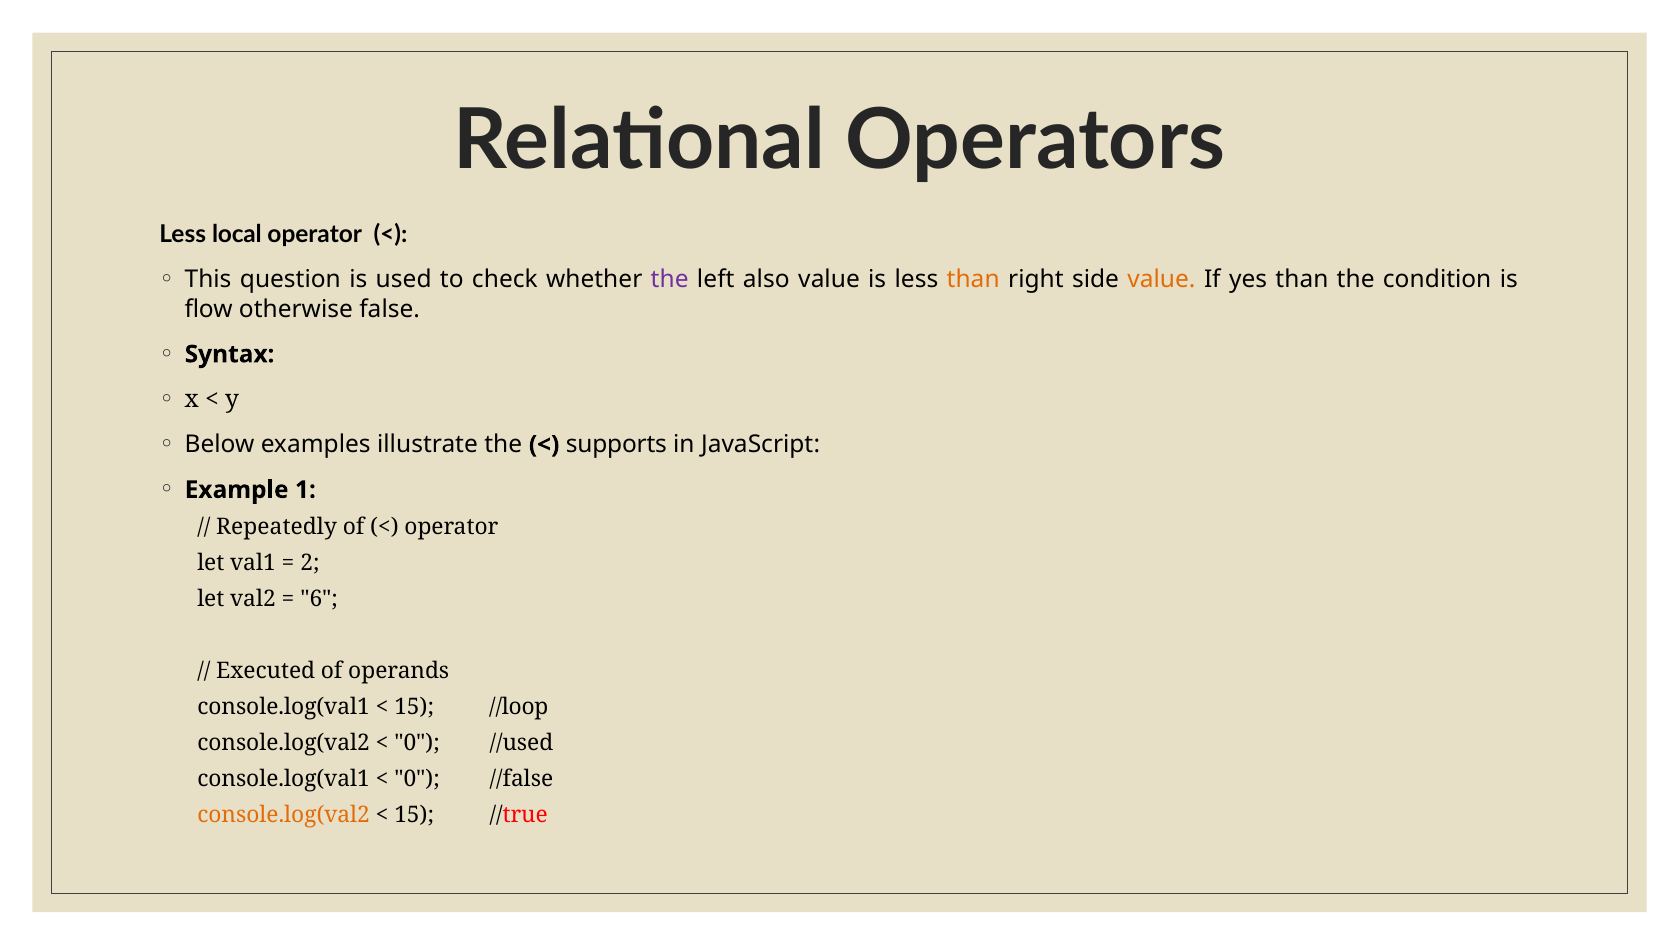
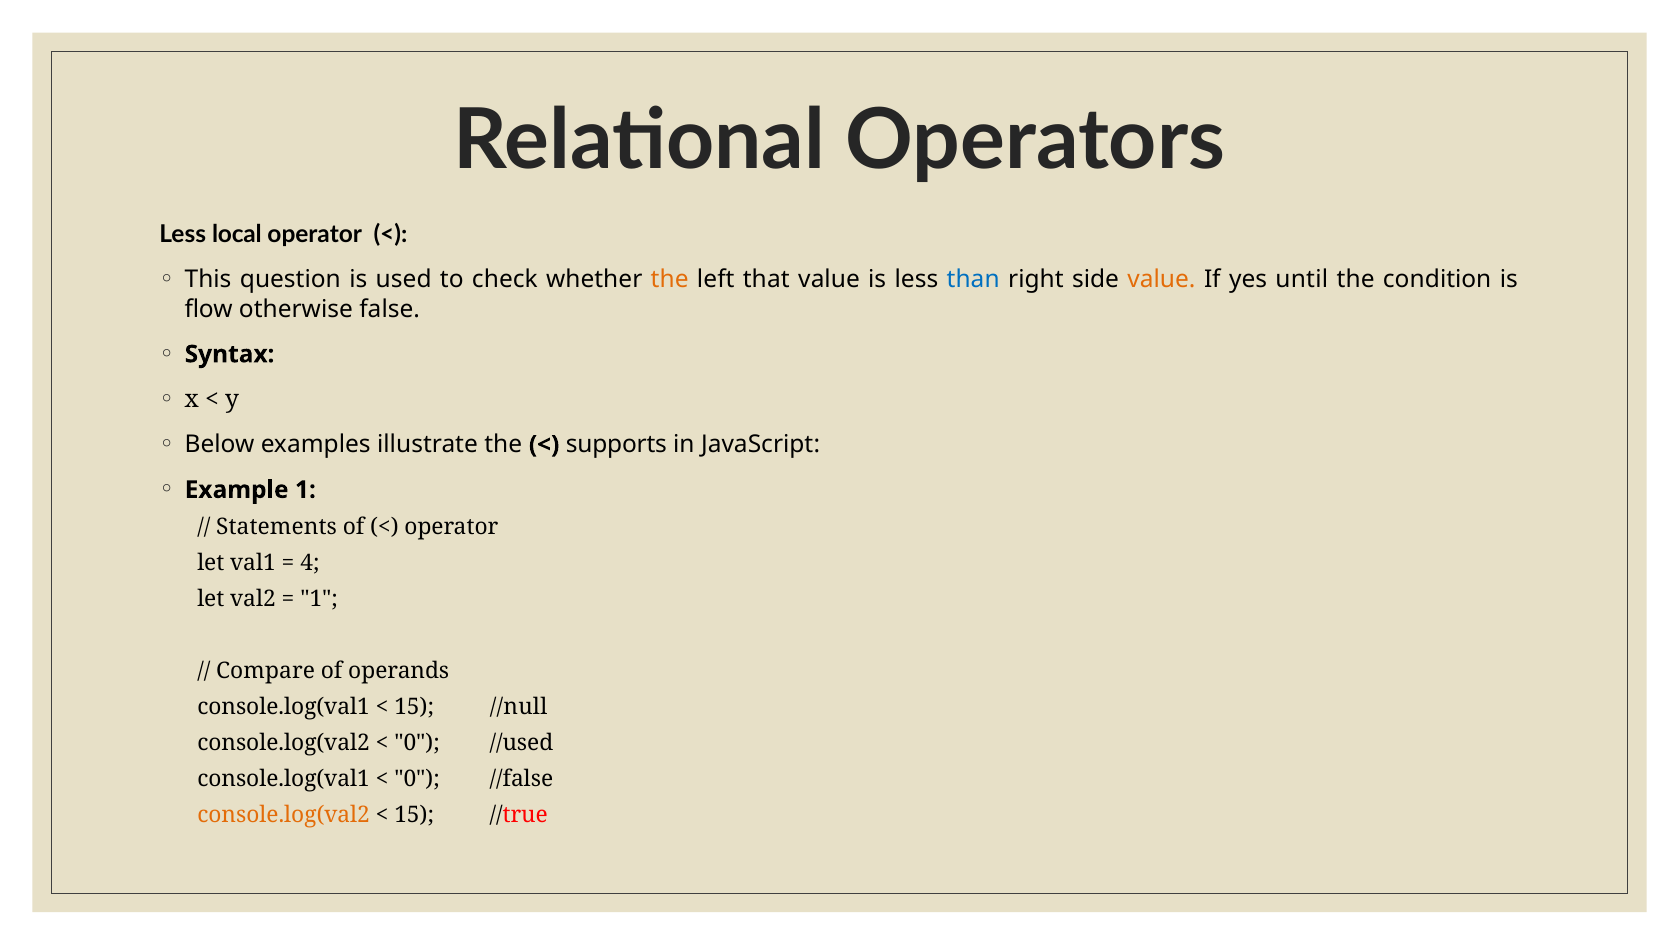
the colour: purple -> orange (670, 279)
also: also -> that (766, 279)
than colour: orange -> blue (973, 279)
yes than: than -> until (1302, 279)
Repeatedly: Repeatedly -> Statements (277, 526)
2: 2 -> 4 (310, 563)
6: 6 -> 1 (319, 599)
Executed: Executed -> Compare (266, 671)
//loop: //loop -> //null (519, 707)
